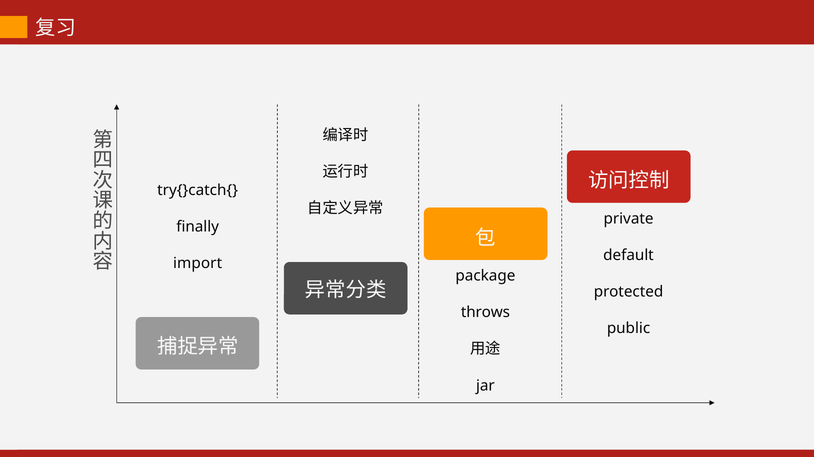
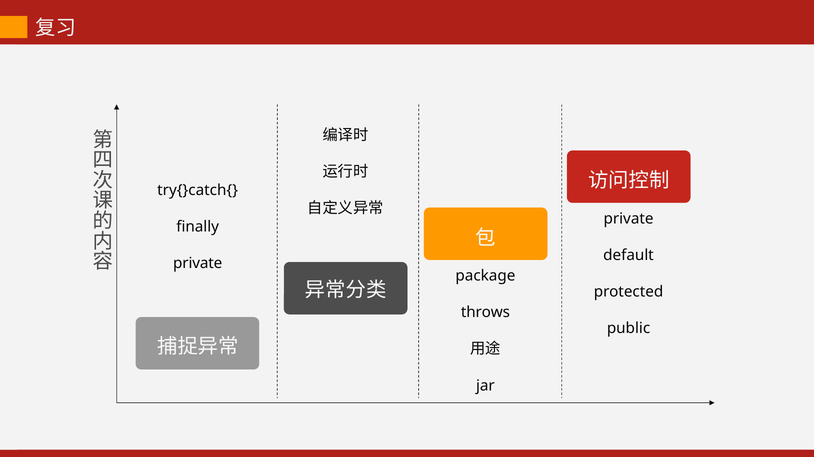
import: import -> private (198, 264)
